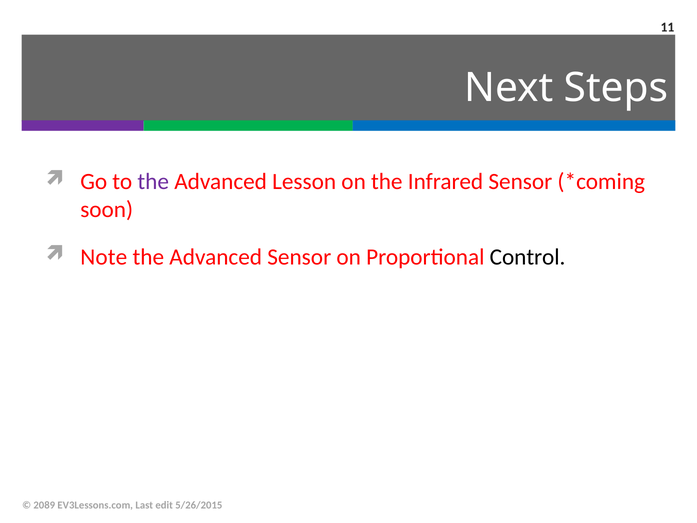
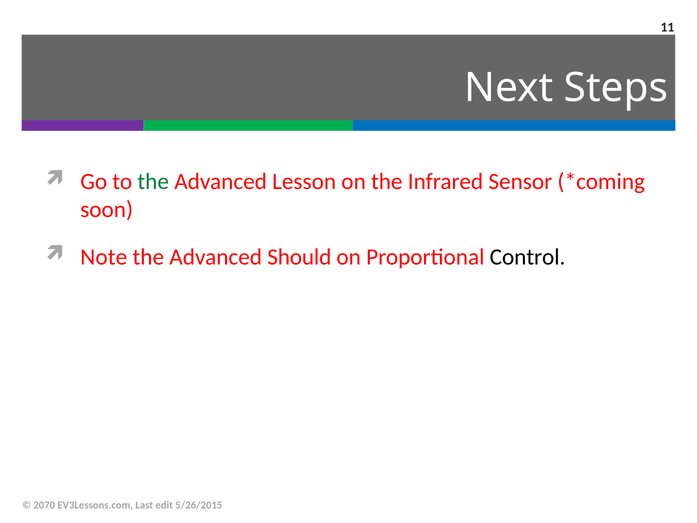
the colour: purple -> green (153, 182)
Advanced Sensor: Sensor -> Should (299, 257)
2089: 2089 -> 2070 (44, 505)
